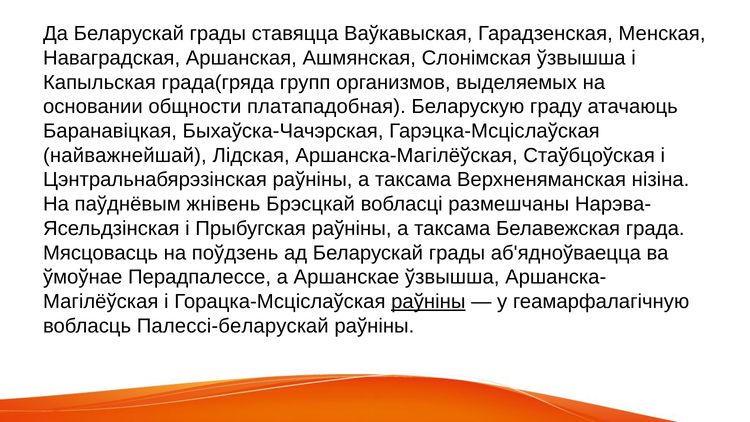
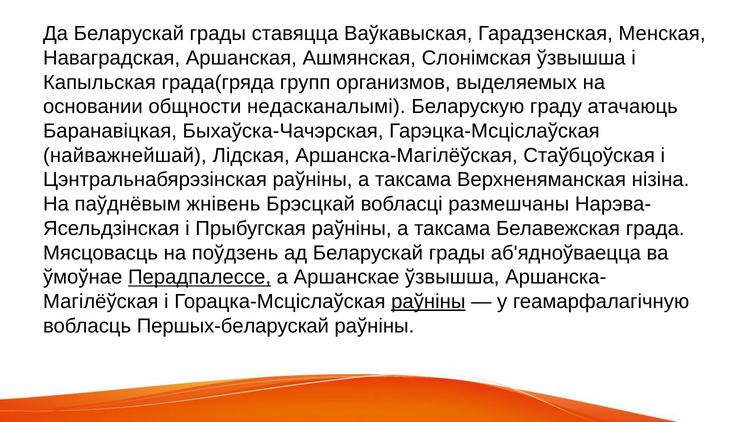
платападобная: платападобная -> недасканалымі (326, 107)
Перадпалессе underline: none -> present (200, 277)
Палессі-беларускай: Палессі-беларускай -> Першых-беларускай (233, 326)
